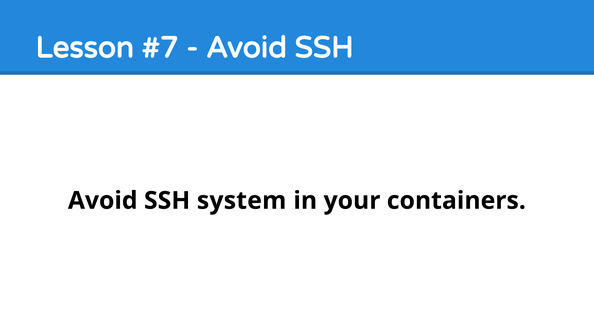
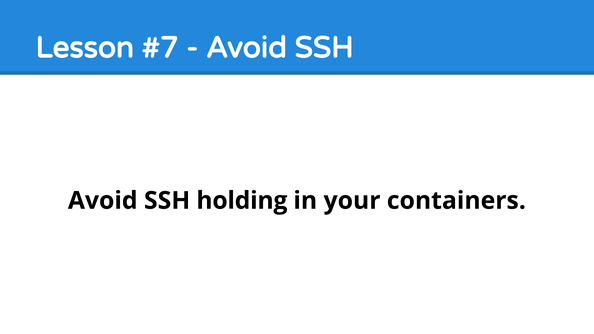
system: system -> holding (242, 201)
